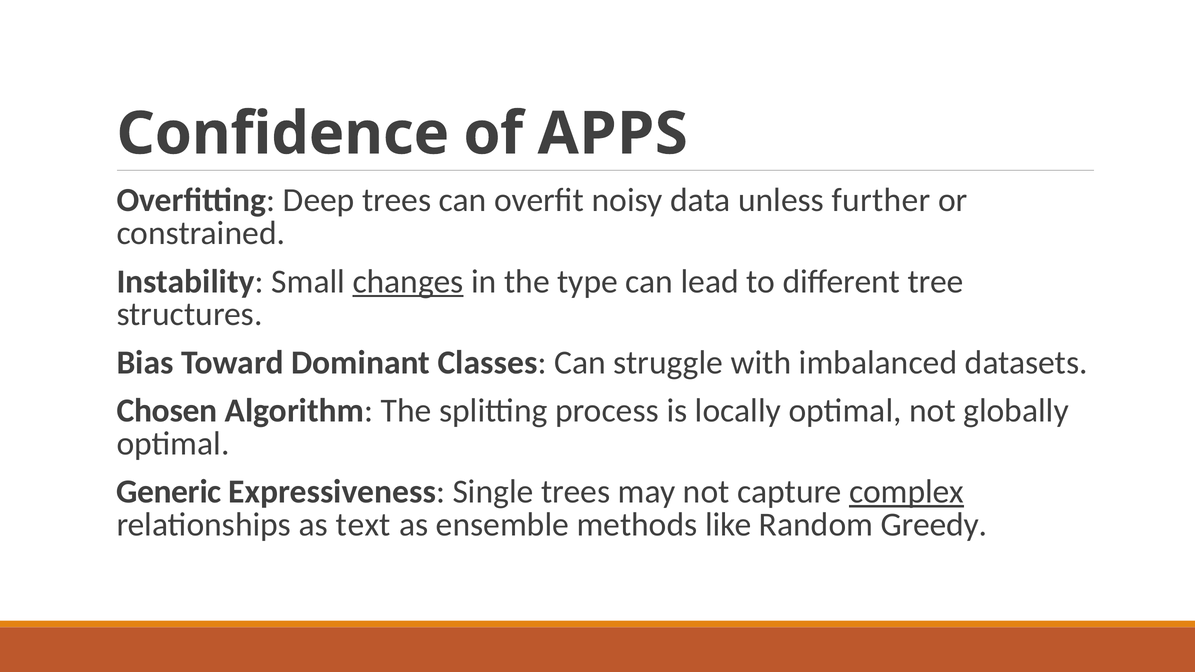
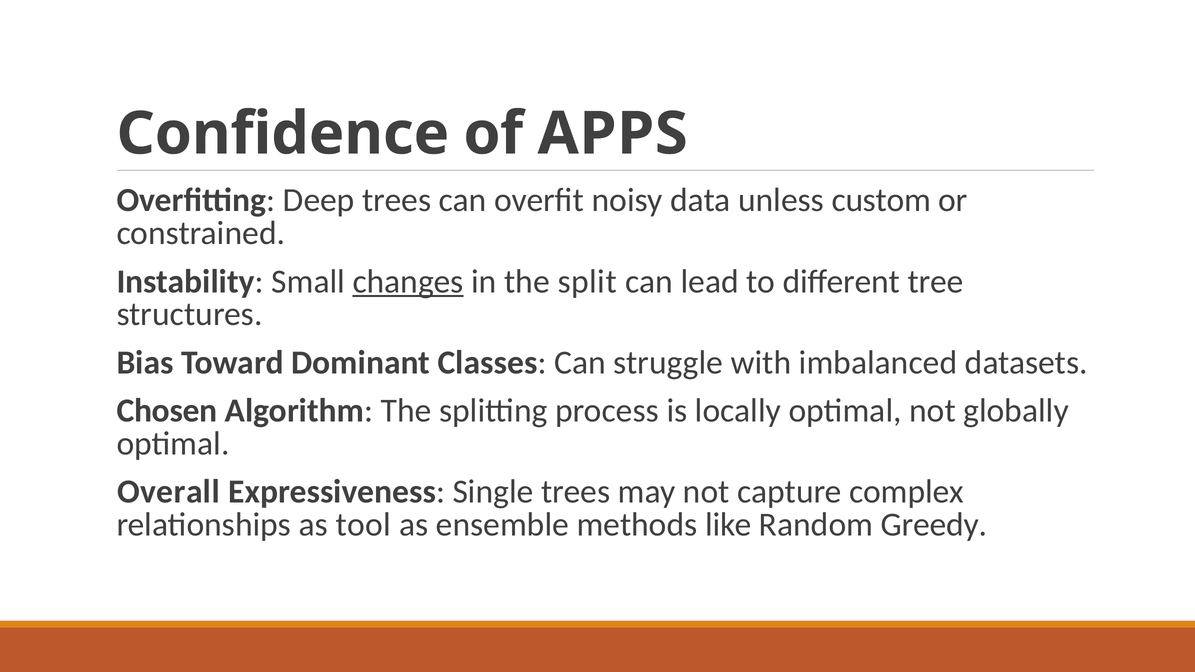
further: further -> custom (881, 200)
type: type -> split (587, 281)
Generic: Generic -> Overall (168, 492)
complex underline: present -> none (907, 492)
text: text -> tool (363, 525)
